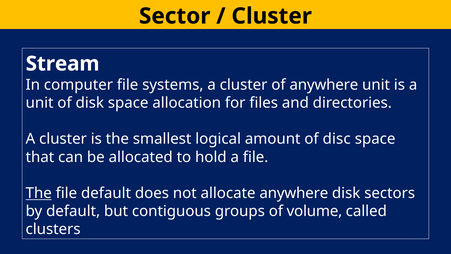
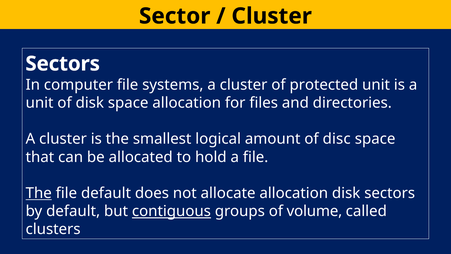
Stream: Stream -> Sectors (63, 64)
of anywhere: anywhere -> protected (324, 85)
allocate anywhere: anywhere -> allocation (294, 193)
contiguous underline: none -> present (171, 211)
